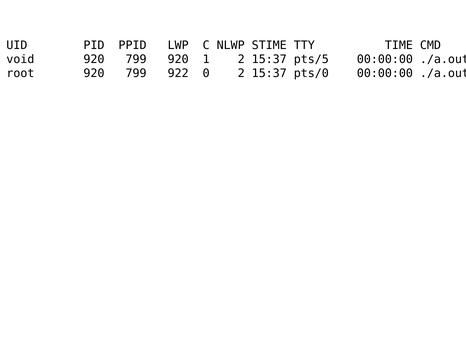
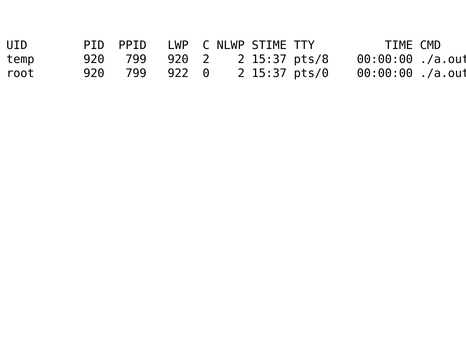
void: void -> temp (20, 59)
920 1: 1 -> 2 (206, 59)
pts/5: pts/5 -> pts/8 (311, 59)
